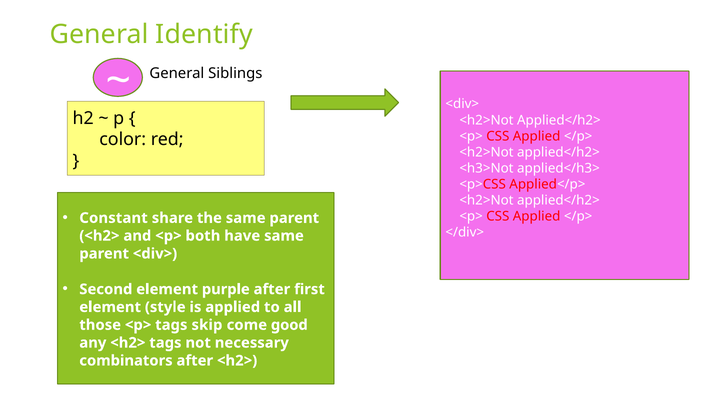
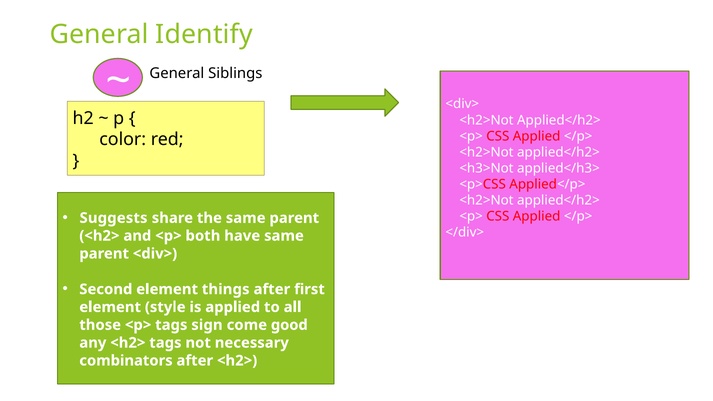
Constant: Constant -> Suggests (114, 218)
purple: purple -> things (226, 289)
skip: skip -> sign (207, 325)
